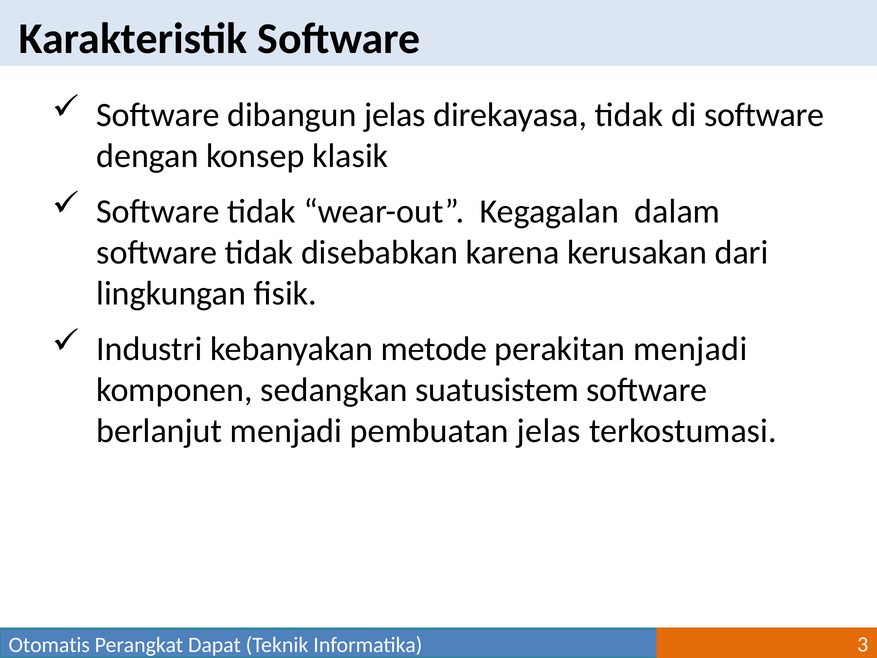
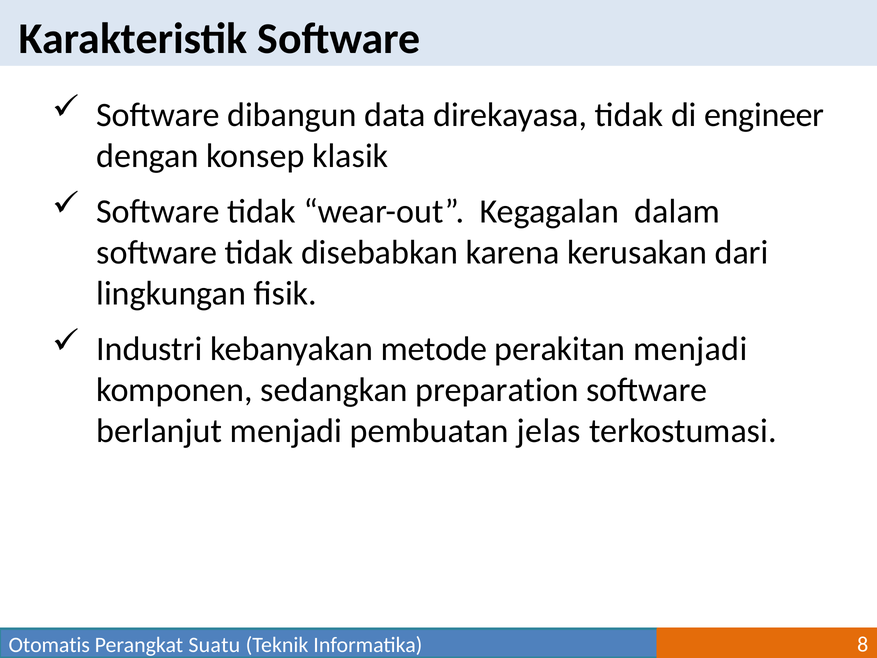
dibangun jelas: jelas -> data (395, 115)
di software: software -> engineer (764, 115)
suatusistem: suatusistem -> preparation (497, 390)
Dapat: Dapat -> Suatu (214, 645)
3: 3 -> 8 (863, 644)
